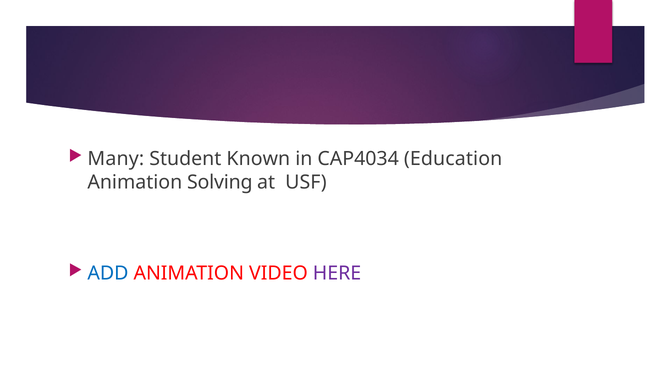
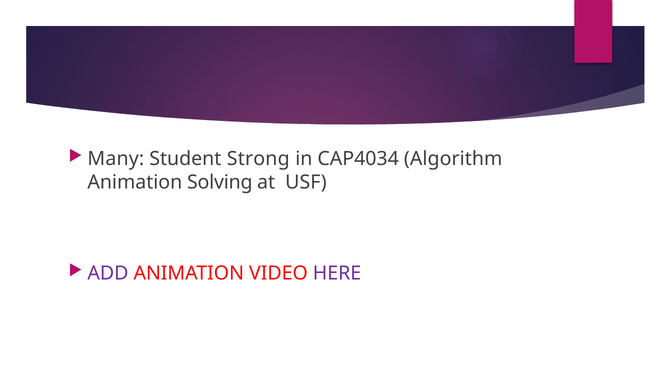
Known: Known -> Strong (258, 159)
Education: Education -> Algorithm (453, 159)
ADD colour: blue -> purple (108, 274)
